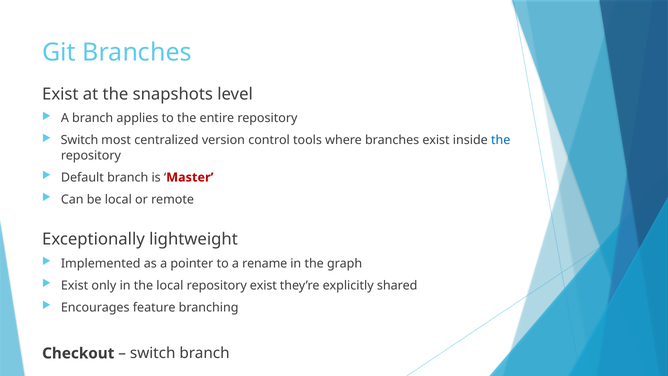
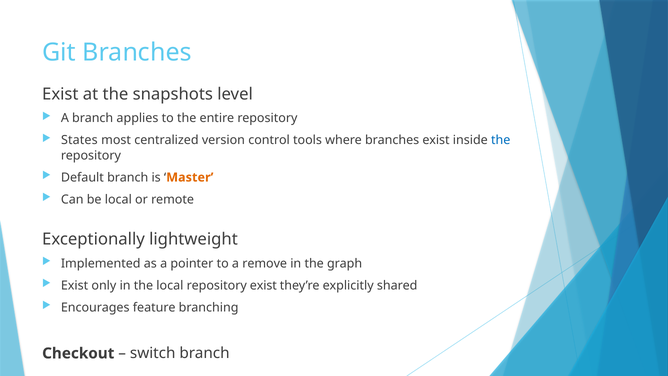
Switch: Switch -> States (79, 140)
Master colour: red -> orange (190, 177)
rename: rename -> remove (265, 263)
